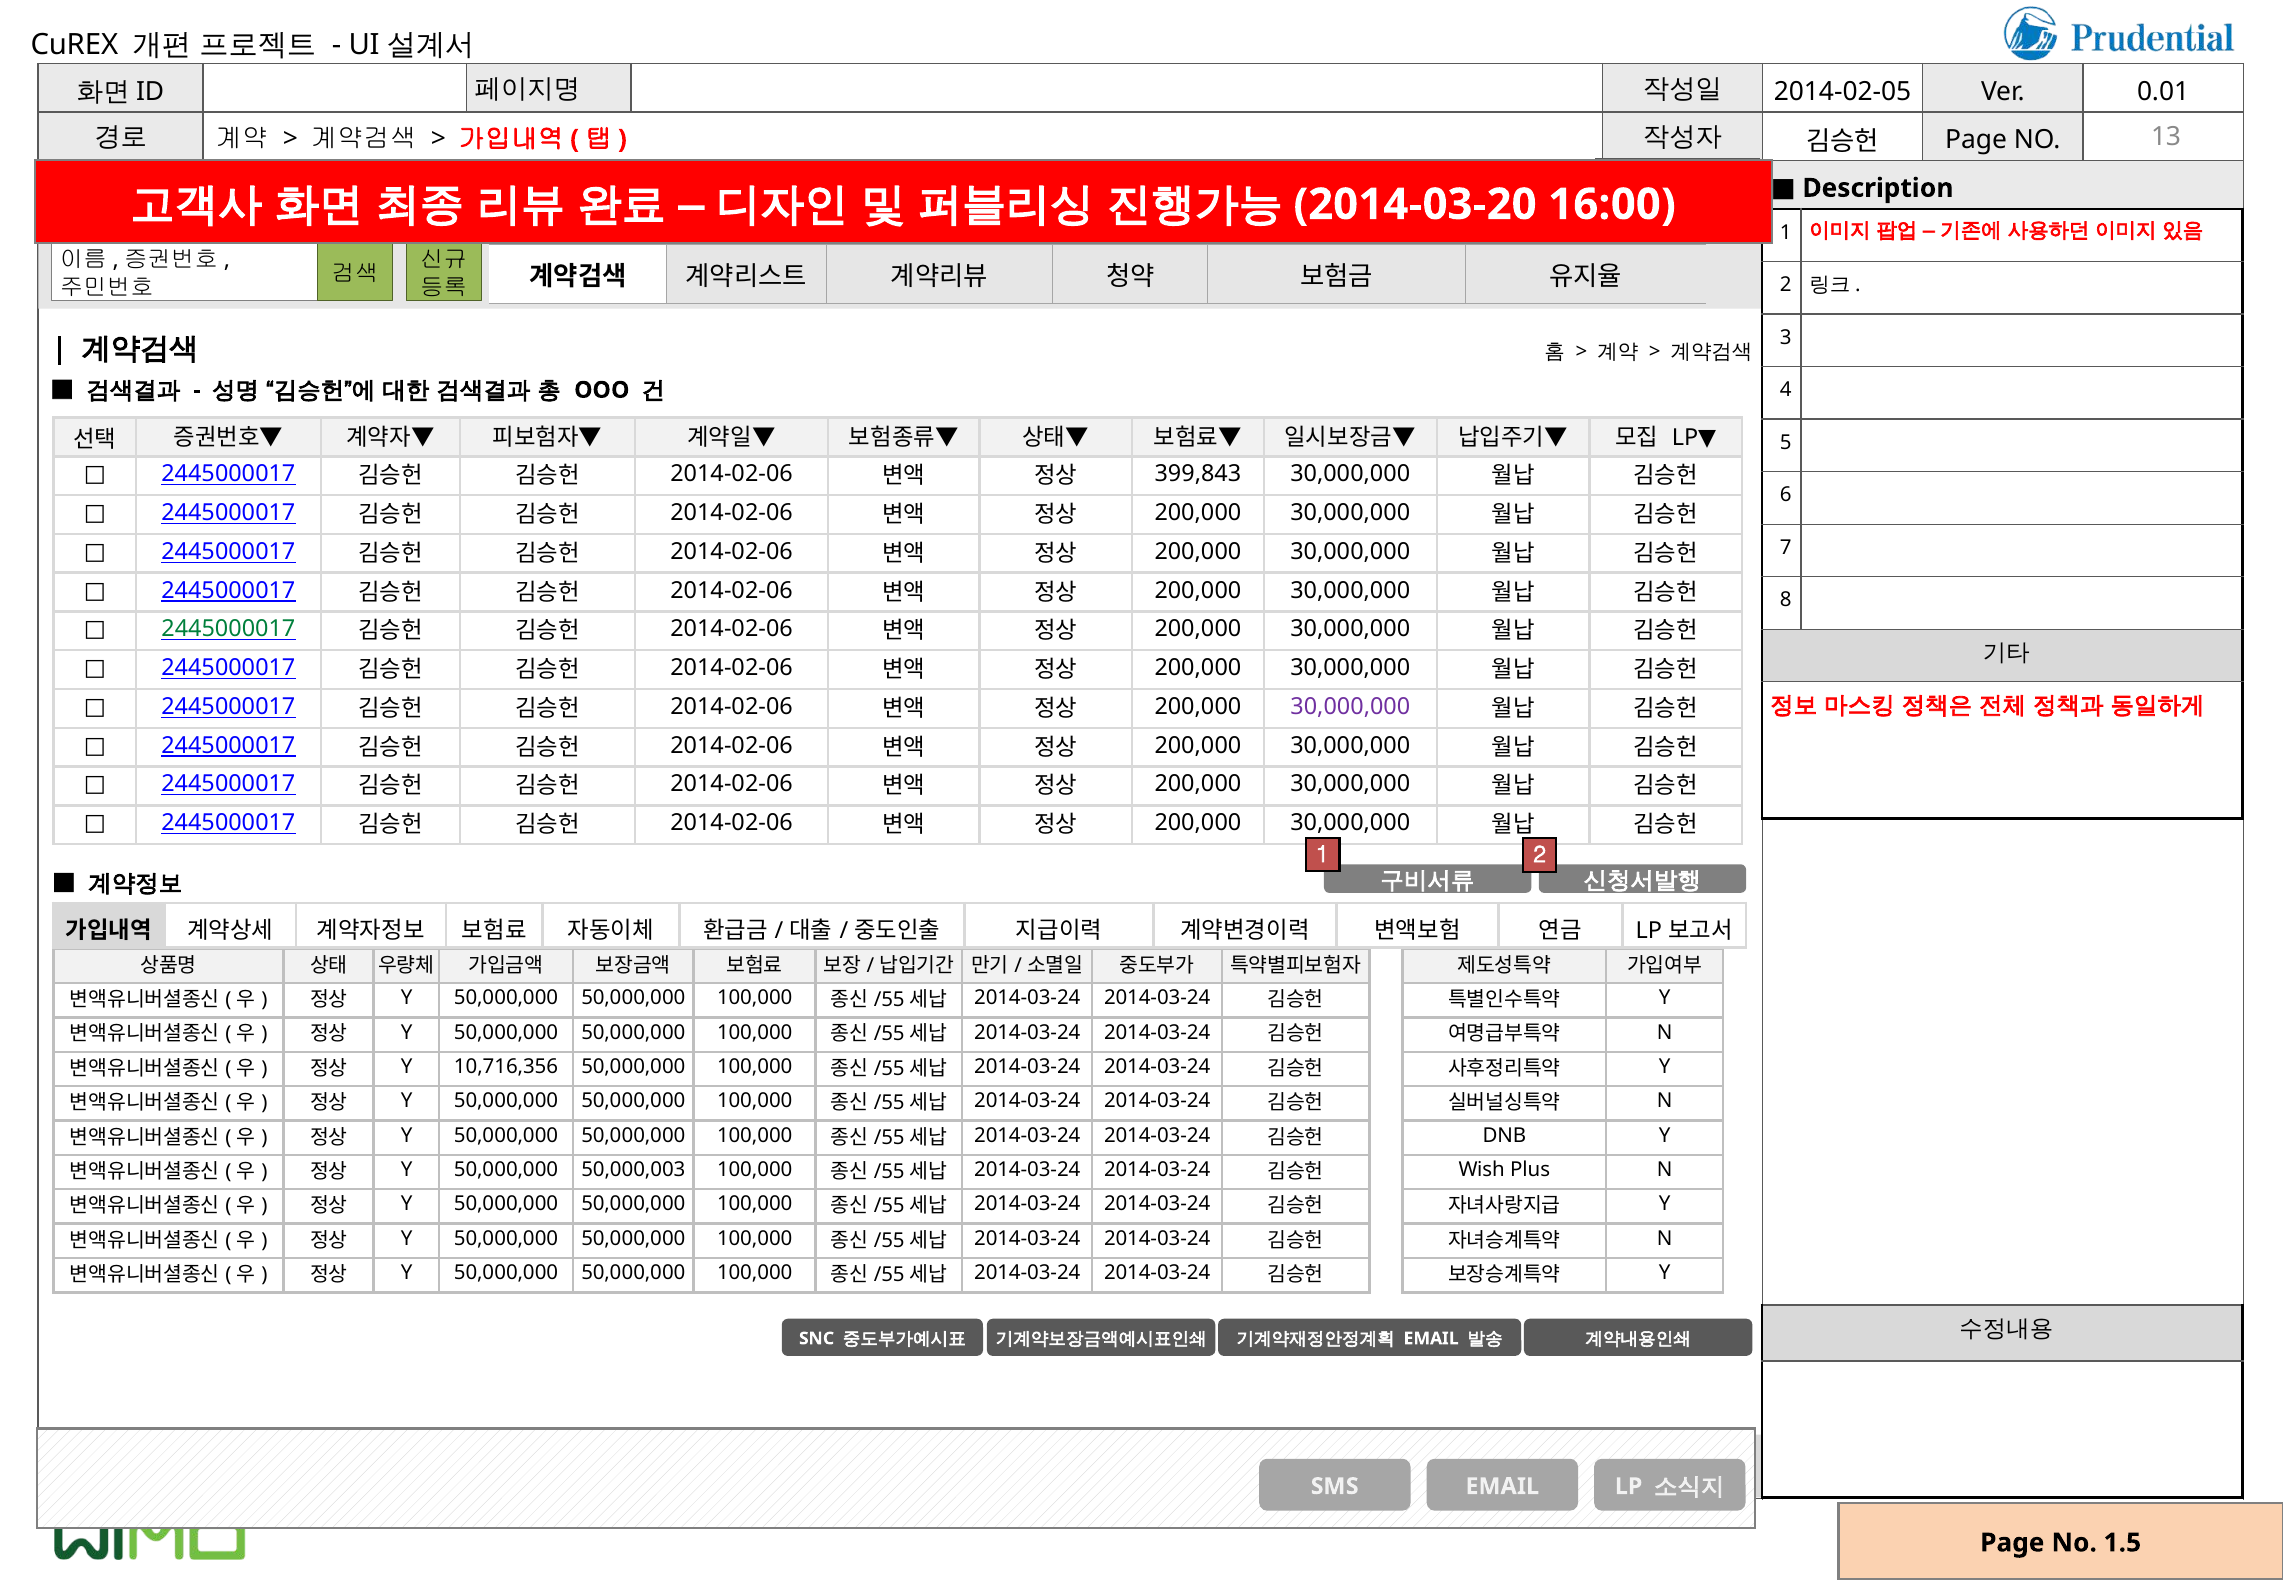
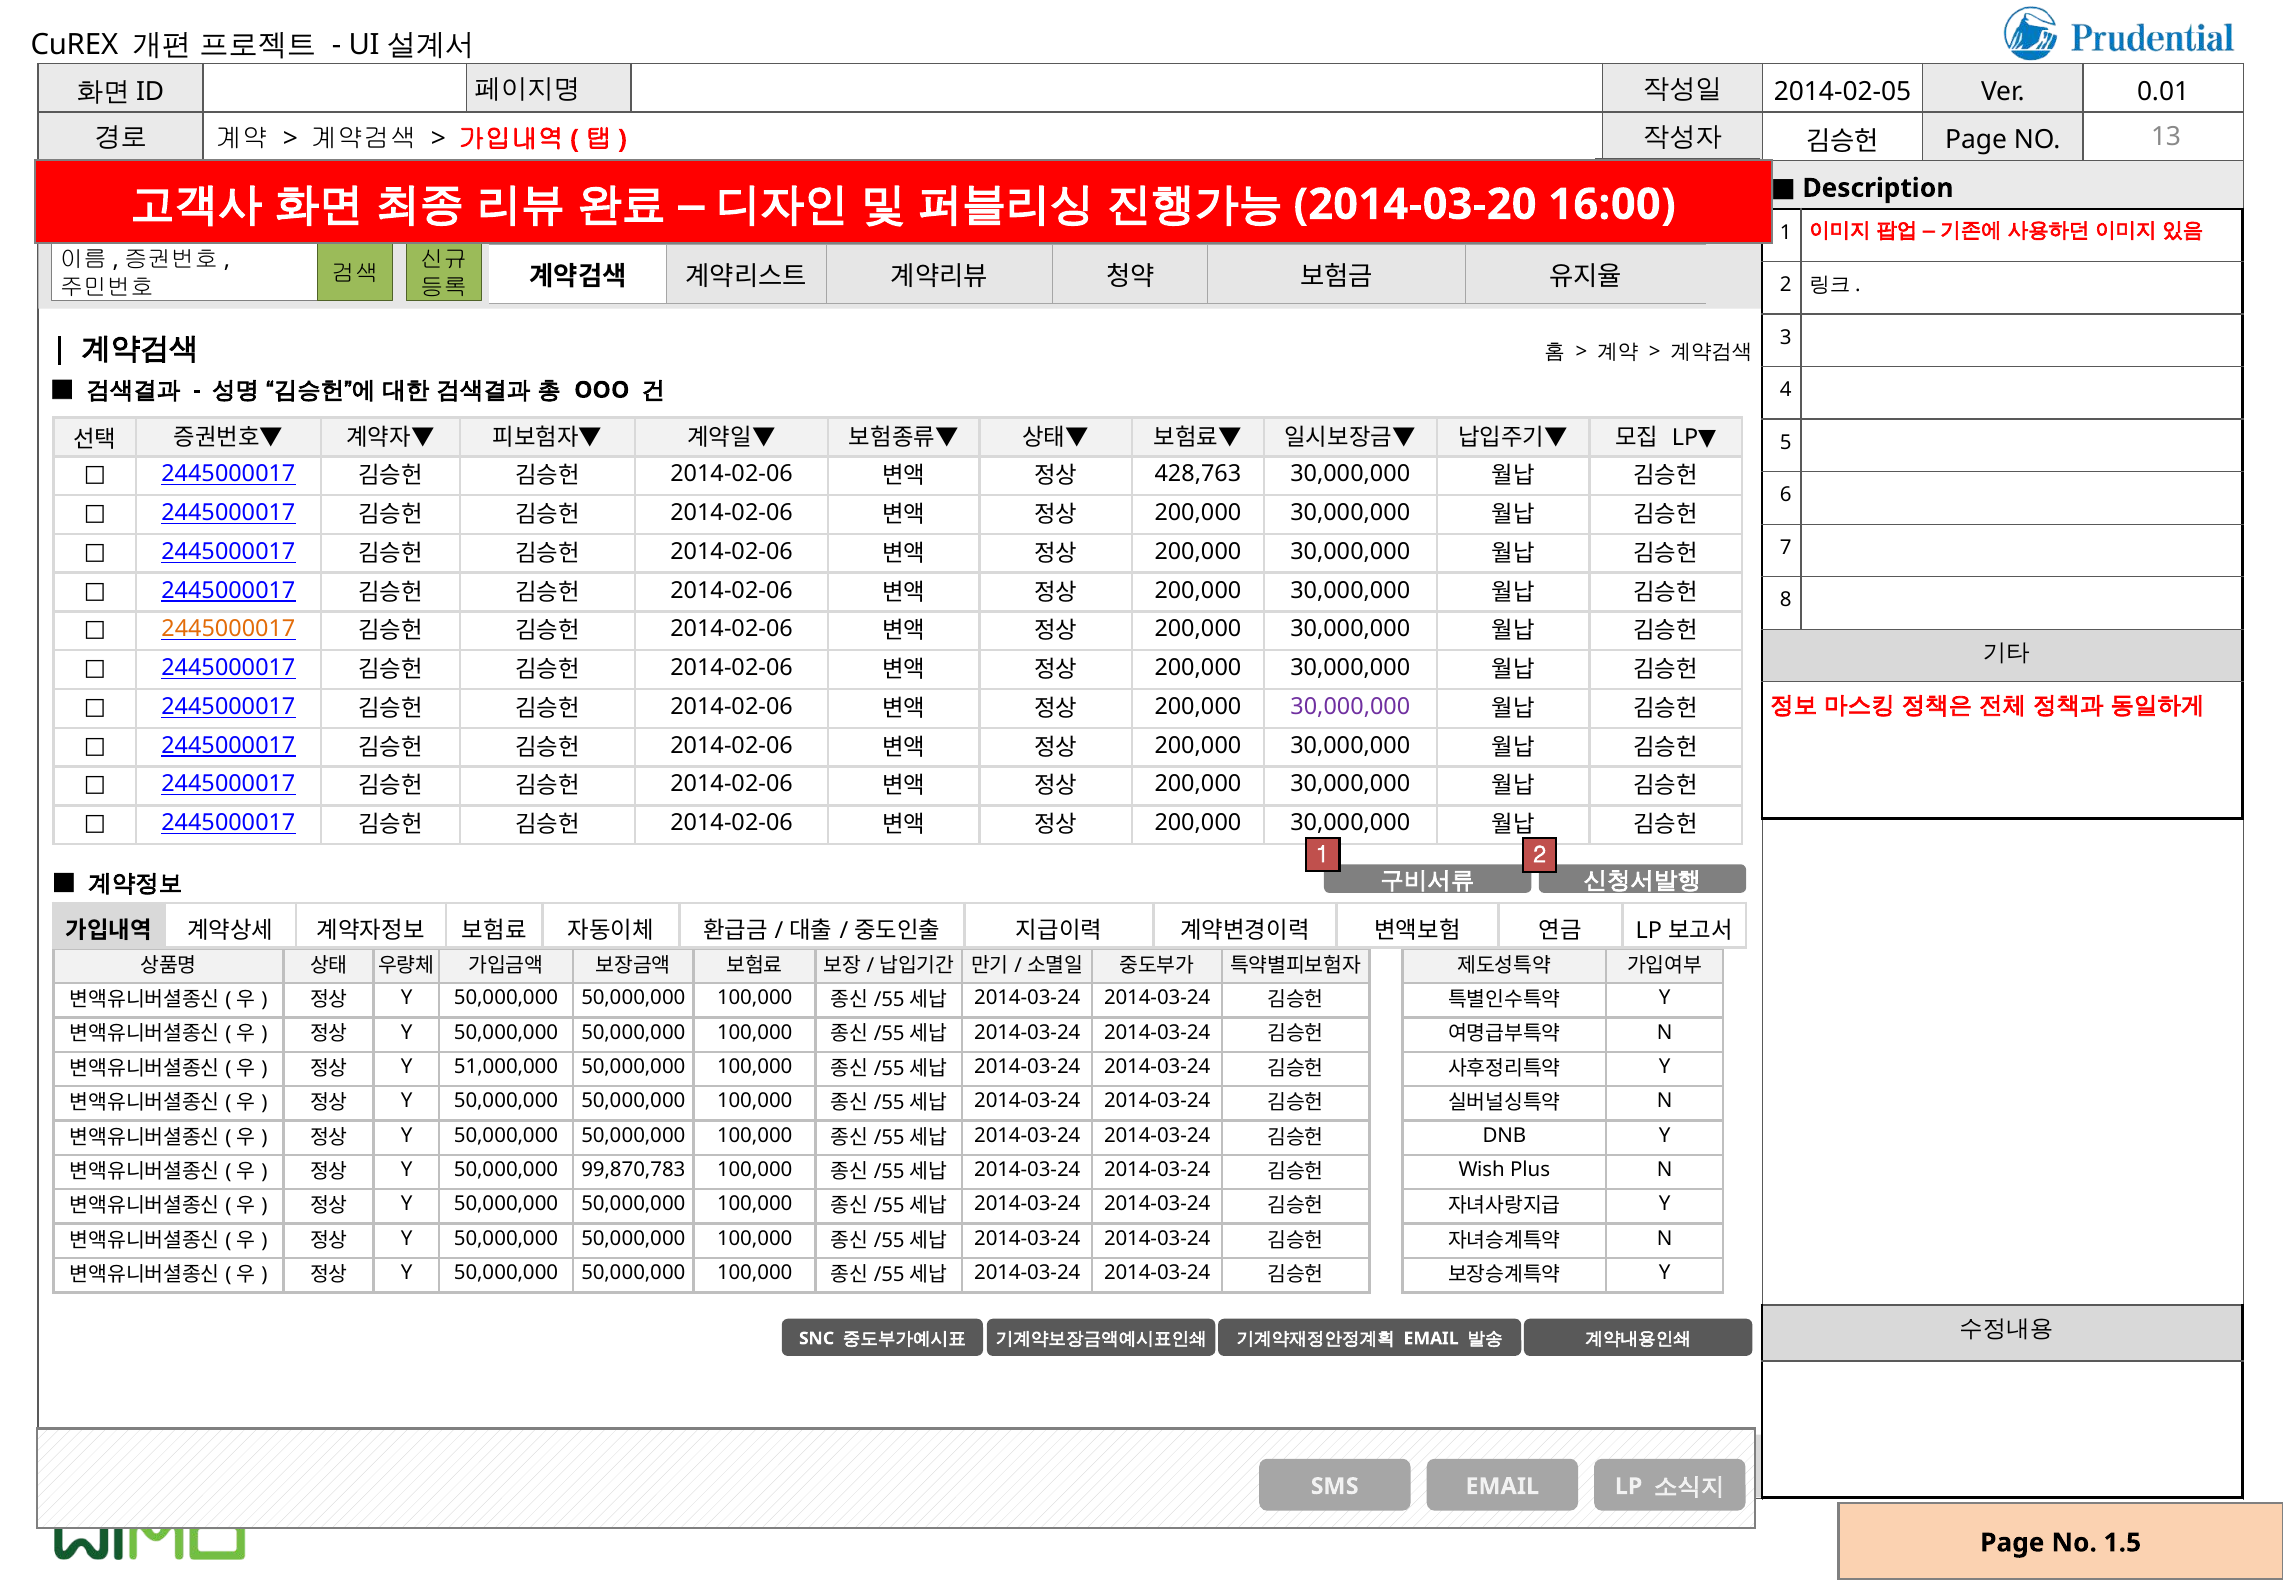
399,843: 399,843 -> 428,763 (1198, 474)
2445000017 colour: green -> orange (228, 629)
10,716,356: 10,716,356 -> 51,000,000 (506, 1066)
50,000,003: 50,000,003 -> 99,870,783 (633, 1169)
